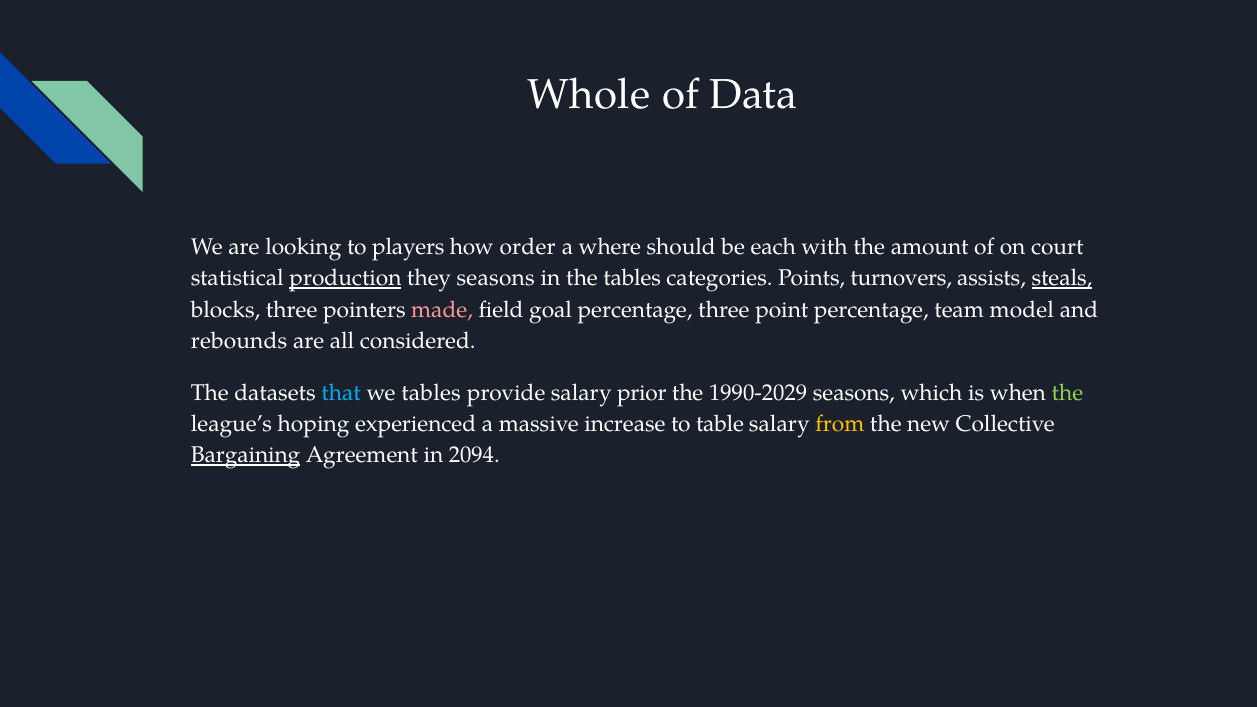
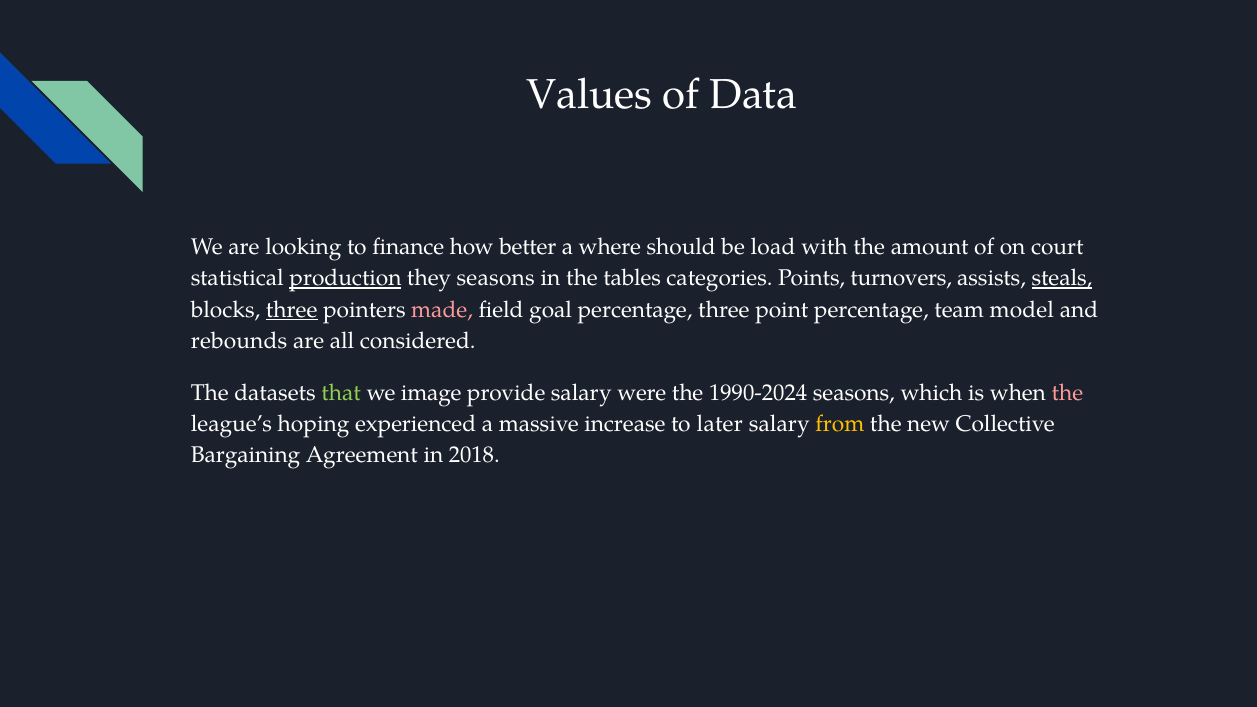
Whole: Whole -> Values (589, 95)
players: players -> finance (408, 247)
order: order -> better (528, 247)
each: each -> load (773, 247)
three underline: none -> present (292, 310)
that colour: light blue -> light green (341, 393)
we tables: tables -> image (431, 393)
prior: prior -> were (642, 393)
1990-2029: 1990-2029 -> 1990-2024 (758, 393)
the colour: light green -> pink (1067, 393)
table: table -> later (720, 424)
Bargaining underline: present -> none (246, 455)
2094: 2094 -> 2018 (474, 455)
